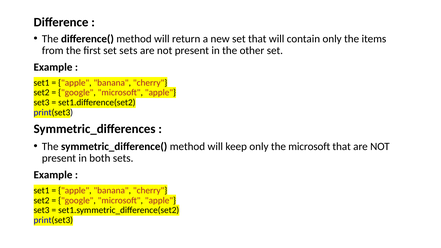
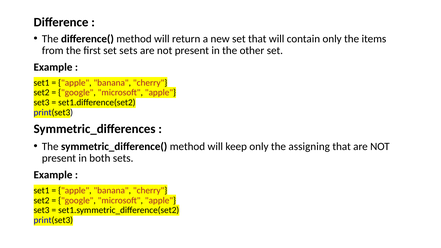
the microsoft: microsoft -> assigning (309, 146)
